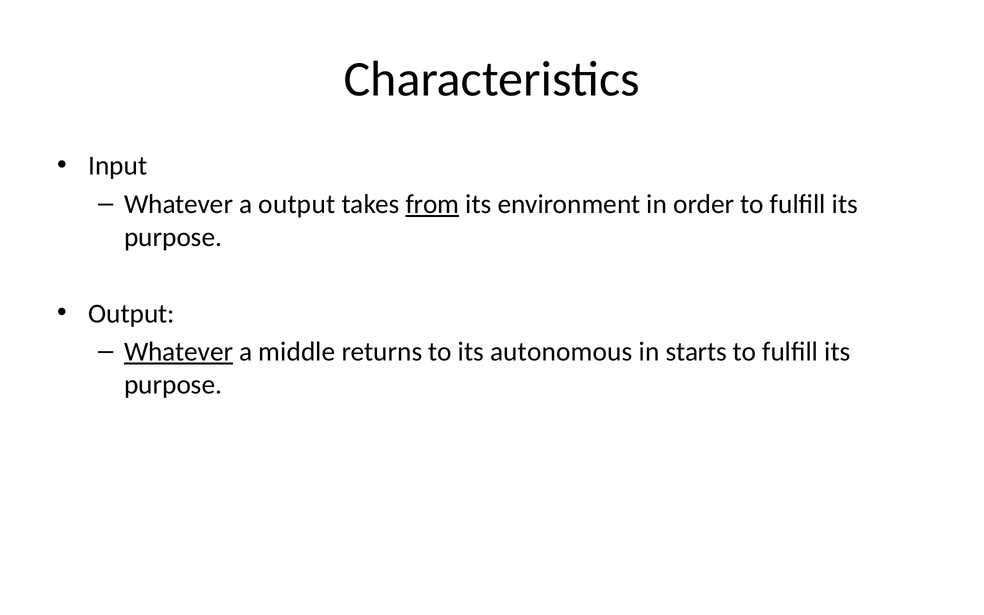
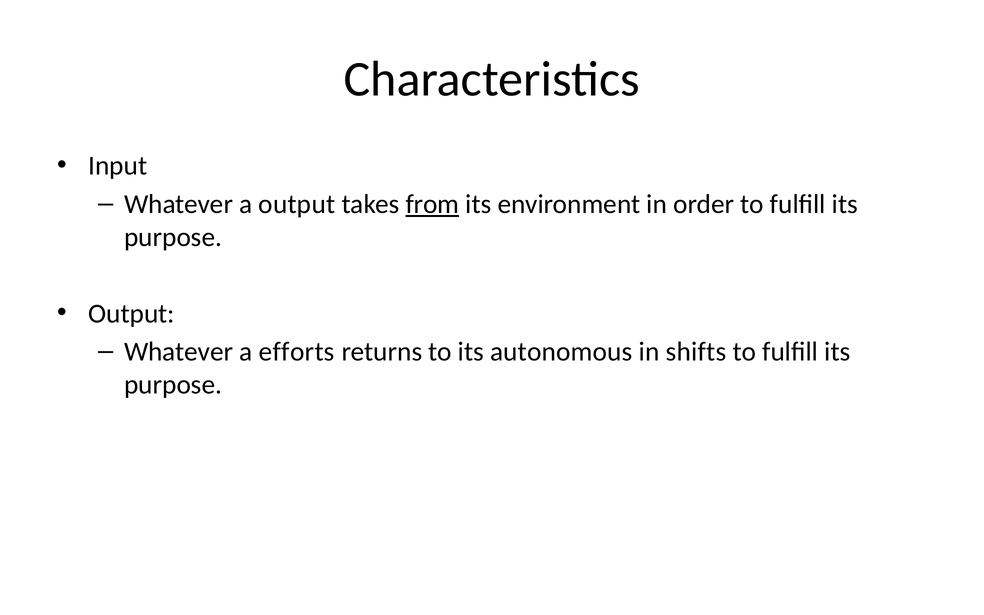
Whatever underline: present -> none (179, 352)
middle: middle -> efforts (297, 352)
starts: starts -> shifts (696, 352)
